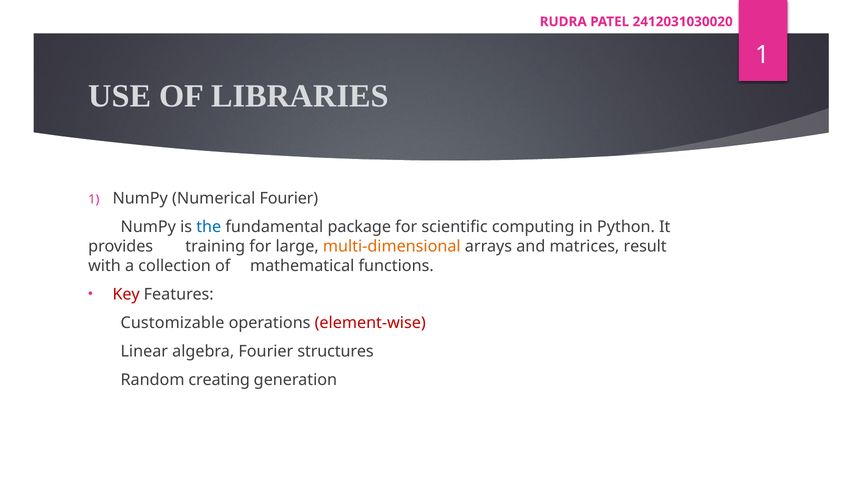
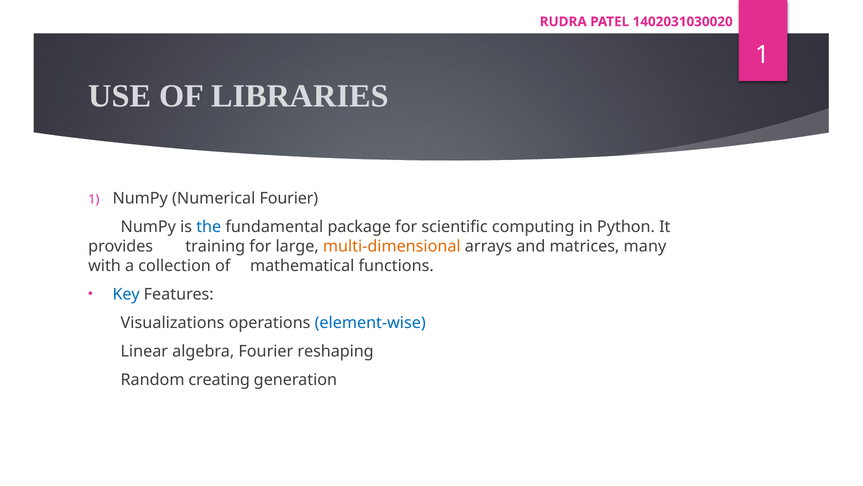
2412031030020: 2412031030020 -> 1402031030020 (683, 22)
result: result -> many (645, 246)
Key colour: red -> blue (126, 294)
Customizable: Customizable -> Visualizations (173, 322)
element-wise colour: red -> blue (370, 322)
structures: structures -> reshaping (336, 351)
